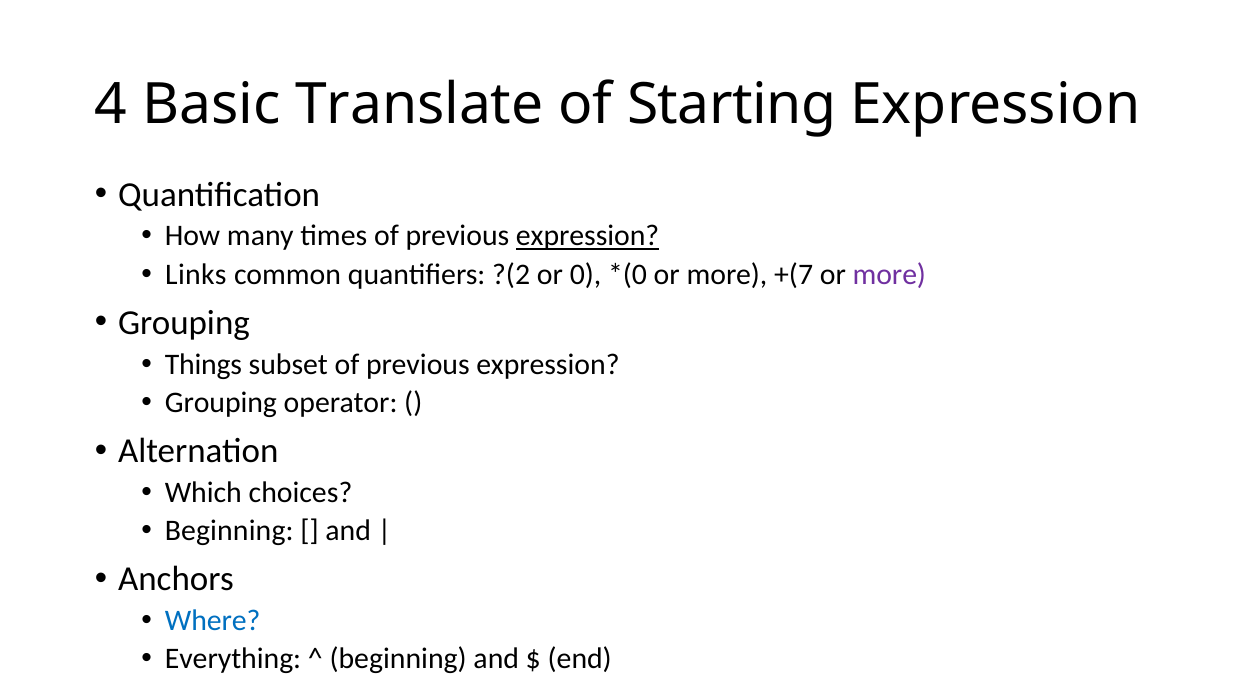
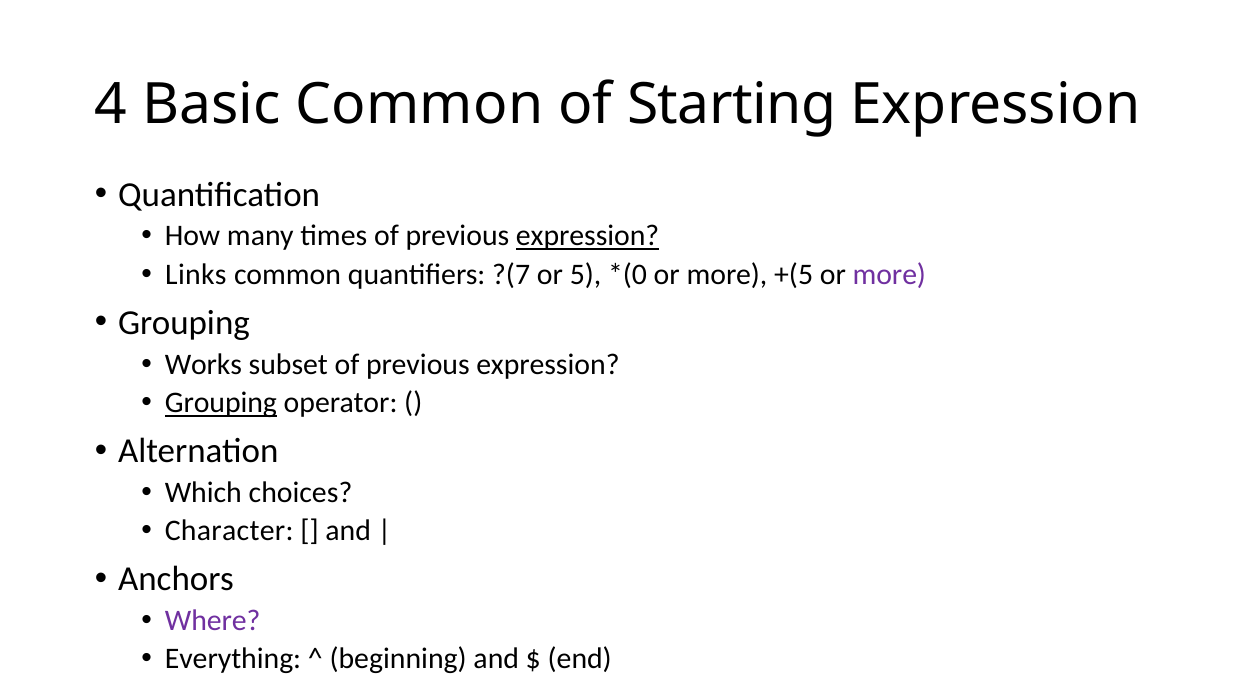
Basic Translate: Translate -> Common (419, 104)
?(2: ?(2 -> ?(7 (511, 275)
0: 0 -> 5 (586, 275)
+(7: +(7 -> +(5 (794, 275)
Things: Things -> Works (203, 364)
Grouping underline: none -> present (221, 403)
Beginning: Beginning -> Character (229, 531)
Where colour: blue -> purple (213, 620)
